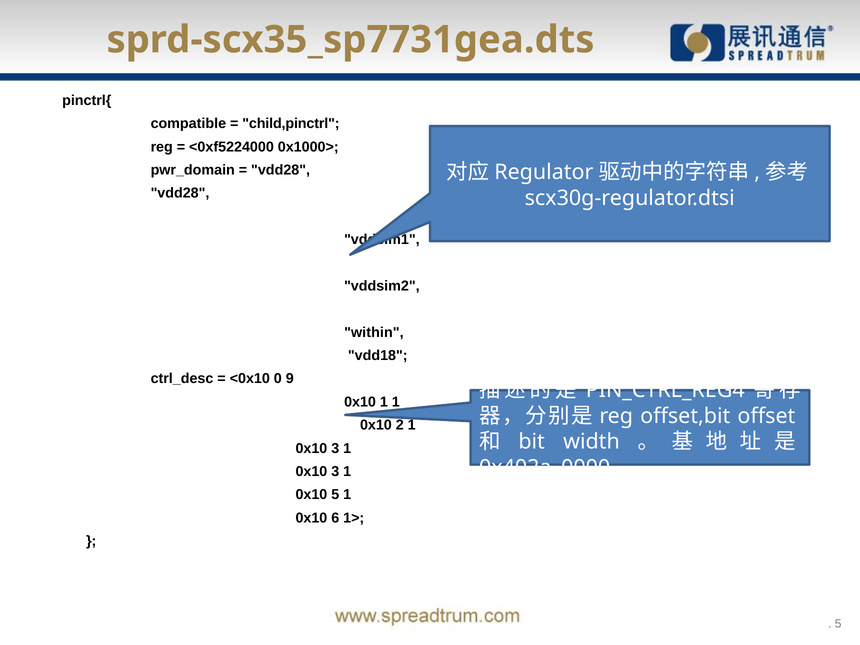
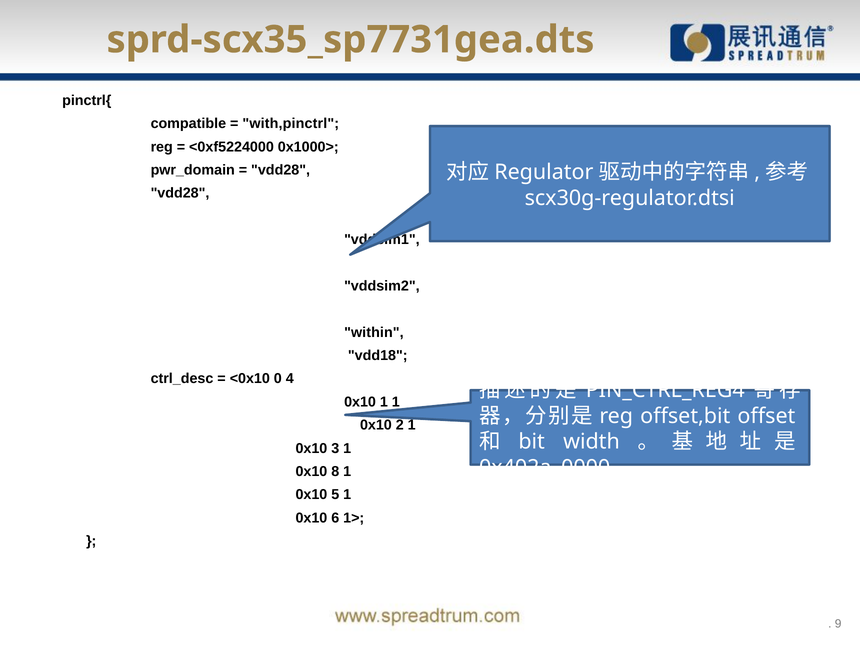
child,pinctrl: child,pinctrl -> with,pinctrl (291, 124)
9: 9 -> 4 (290, 379)
3: 3 -> 8 (335, 471)
5: 5 -> 9 (838, 624)
